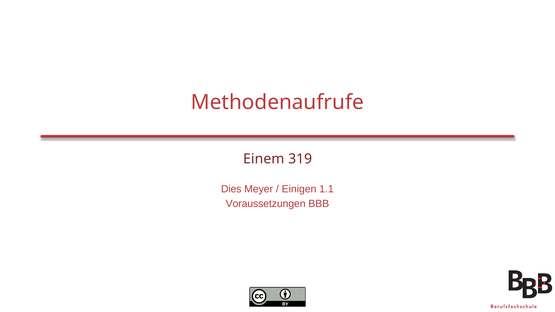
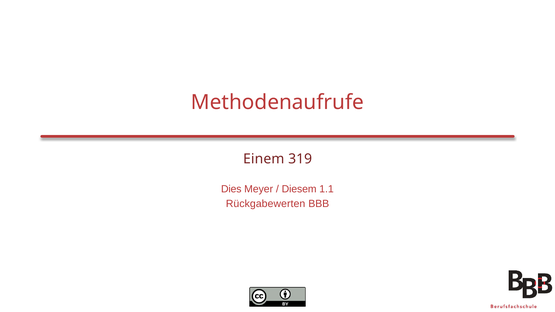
Einigen: Einigen -> Diesem (299, 189)
Voraussetzungen: Voraussetzungen -> Rückgabewerten (266, 204)
